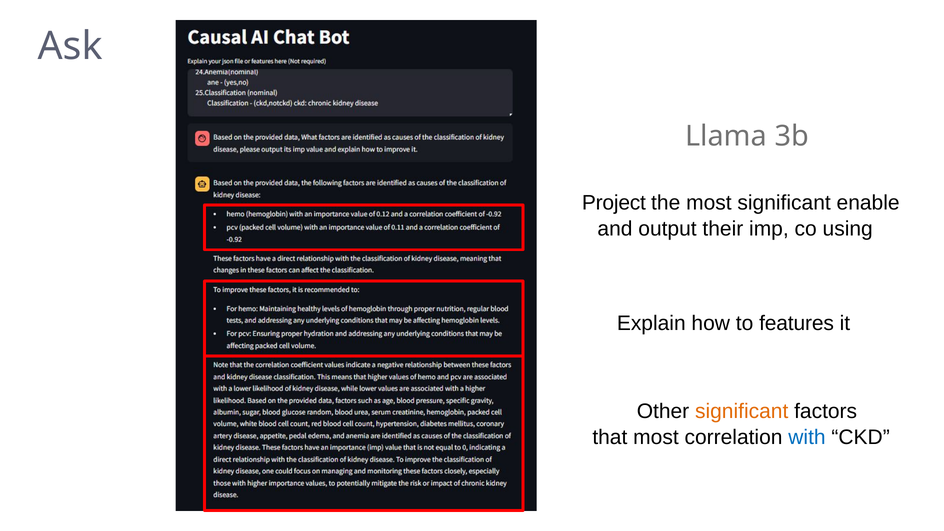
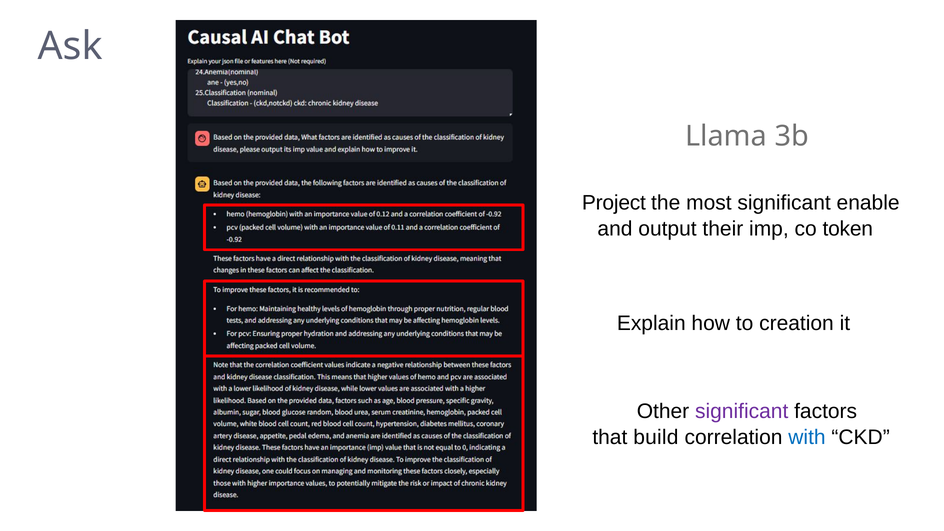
using: using -> token (848, 229)
features: features -> creation (796, 323)
significant colour: orange -> purple (742, 411)
that most: most -> build (656, 437)
